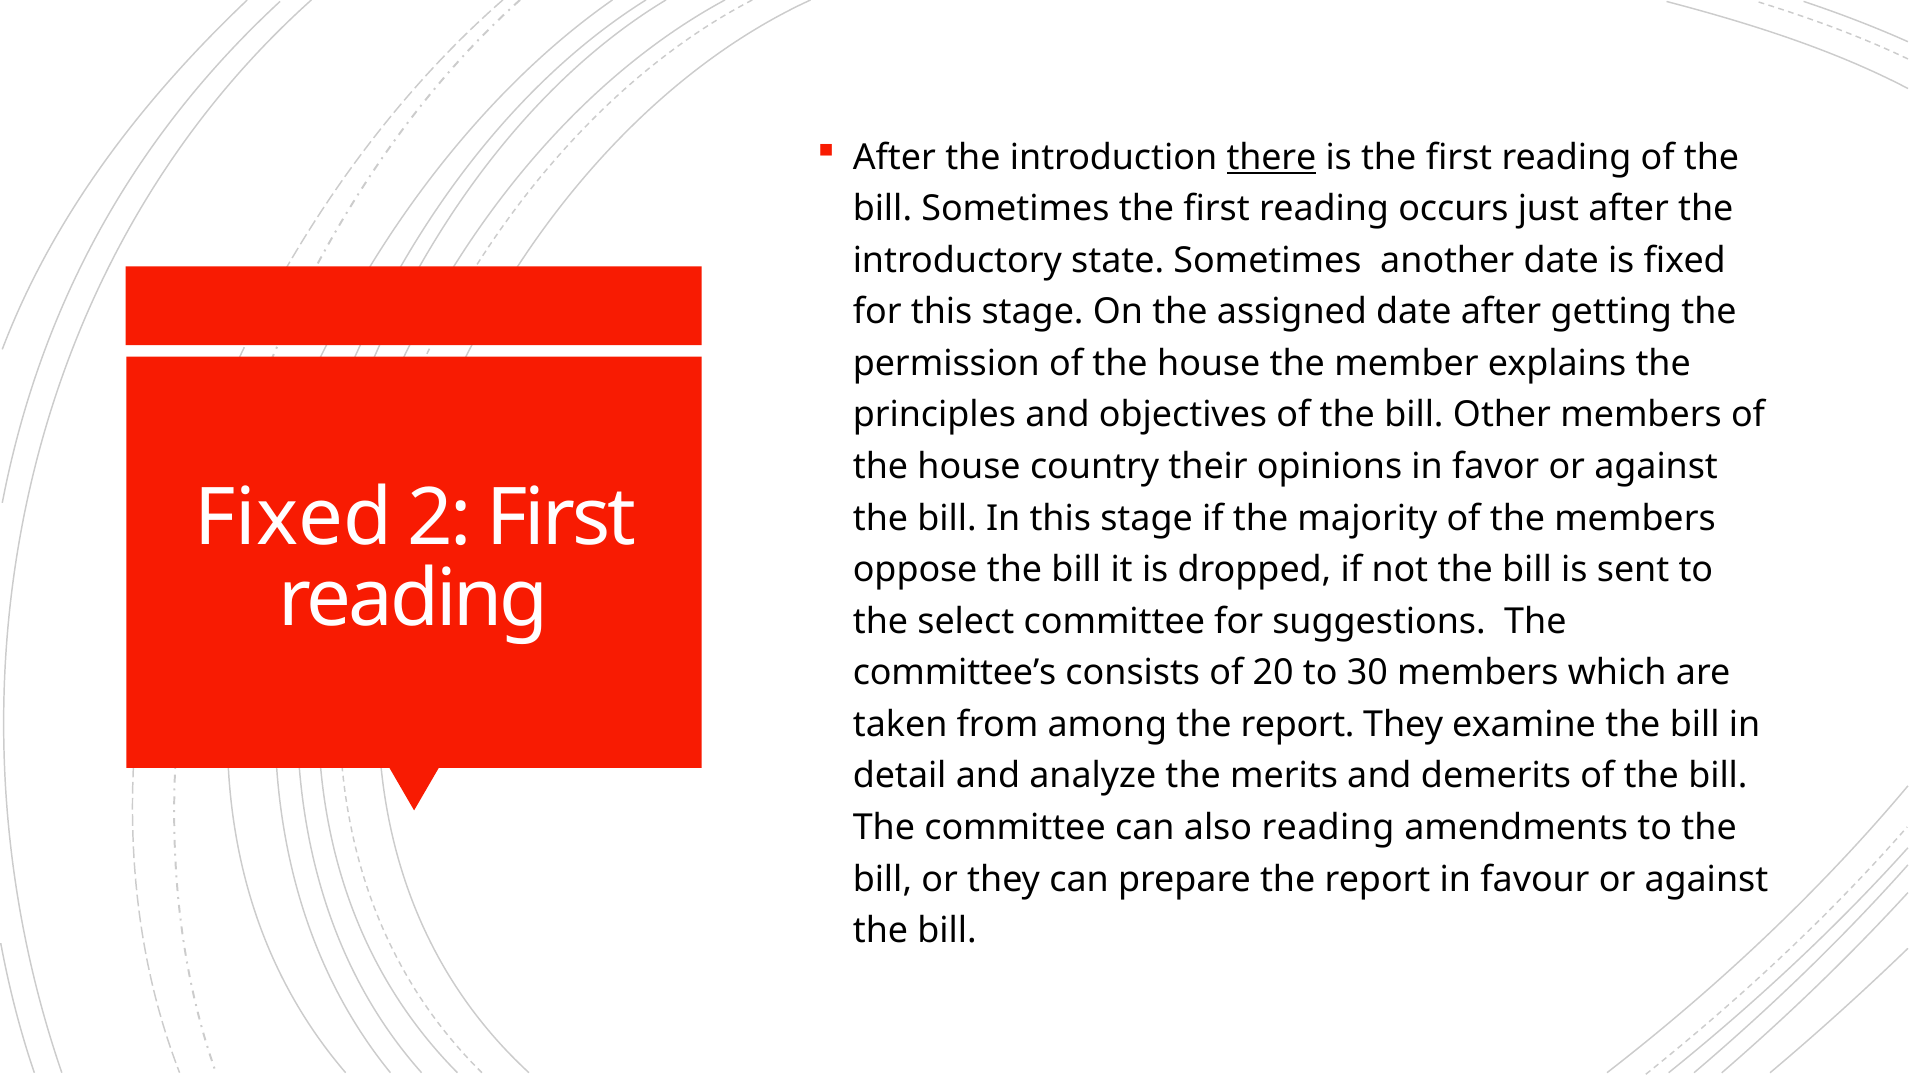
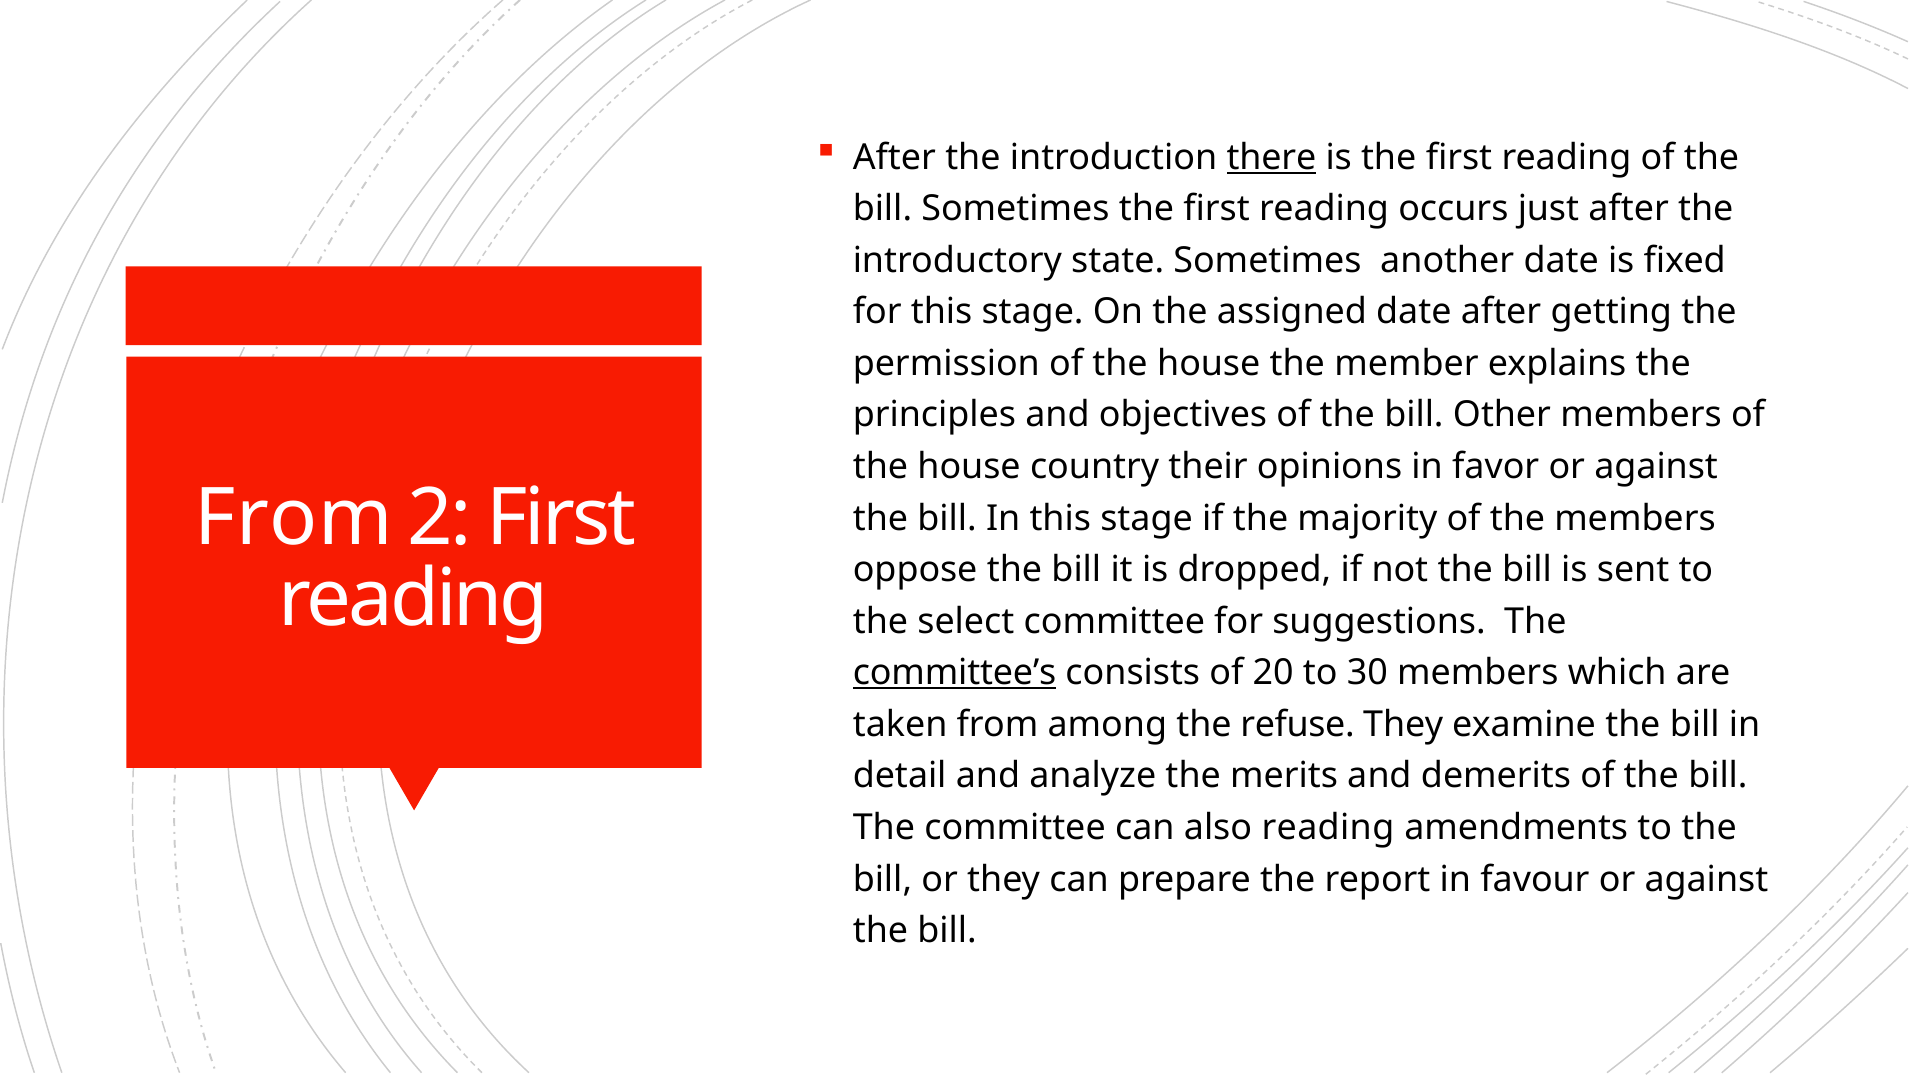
Fixed: Fixed -> From (293, 519)
committee’s underline: none -> present (955, 673)
among the report: report -> refuse (1298, 725)
